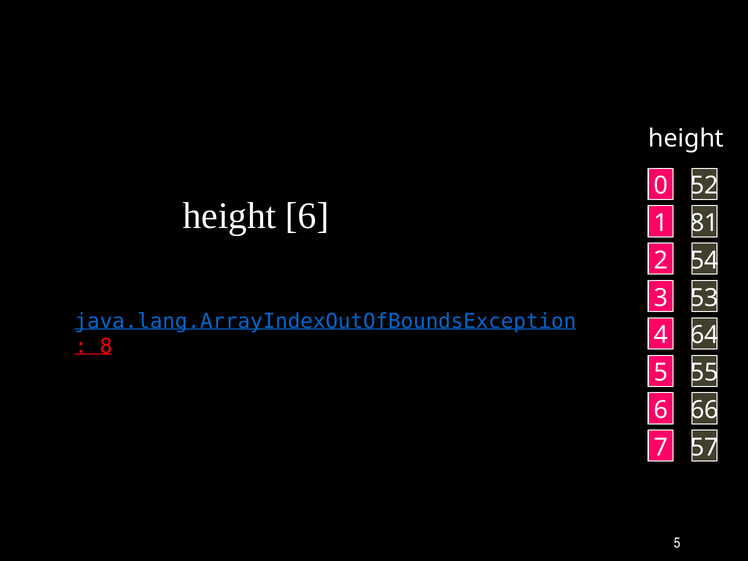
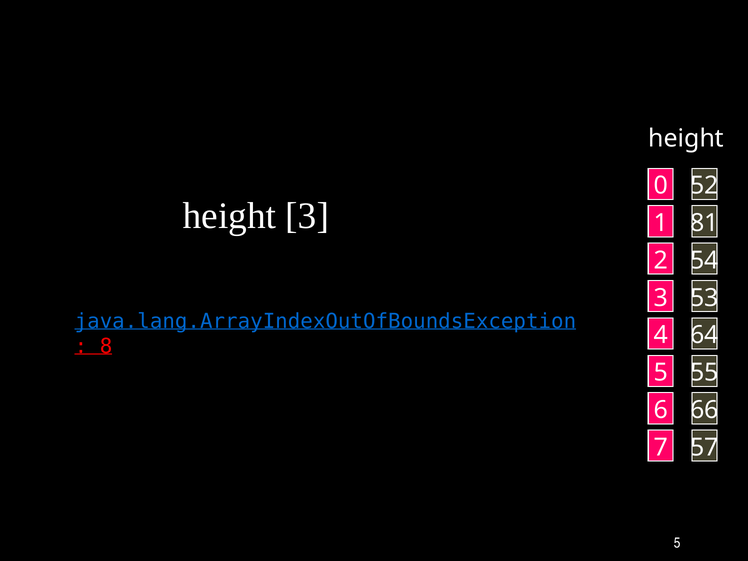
height 6: 6 -> 3 (307, 216)
